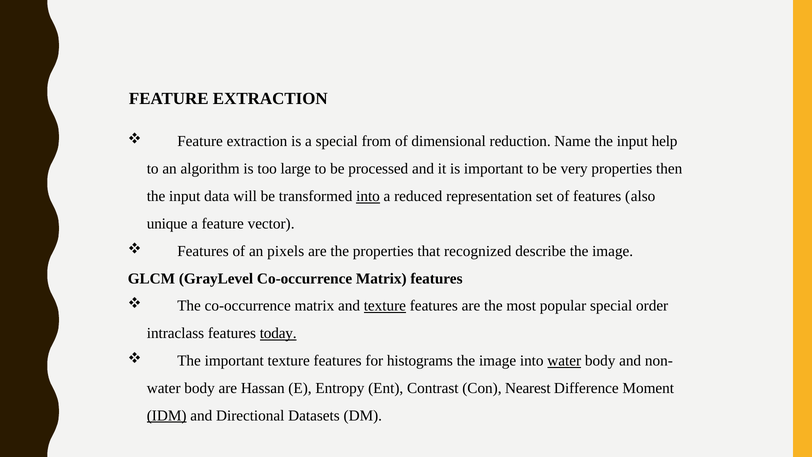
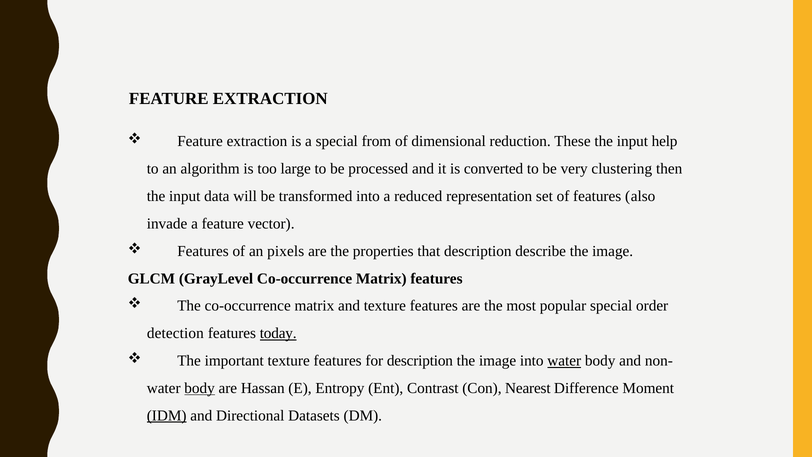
Name: Name -> These (572, 141)
is important: important -> converted (494, 169)
very properties: properties -> clustering (622, 169)
into underline: present -> none (368, 196)
unique: unique -> invade (167, 224)
that recognized: recognized -> description (478, 251)
texture underline: present -> none (385, 306)
intraclass: intraclass -> detection (175, 333)
for histograms: histograms -> description (420, 361)
body underline: none -> present (200, 388)
